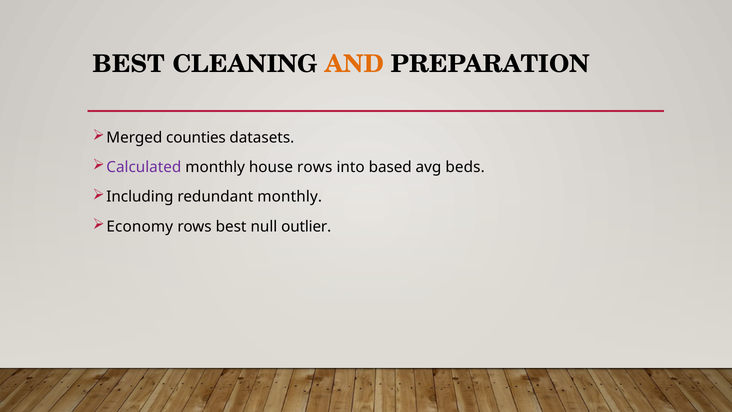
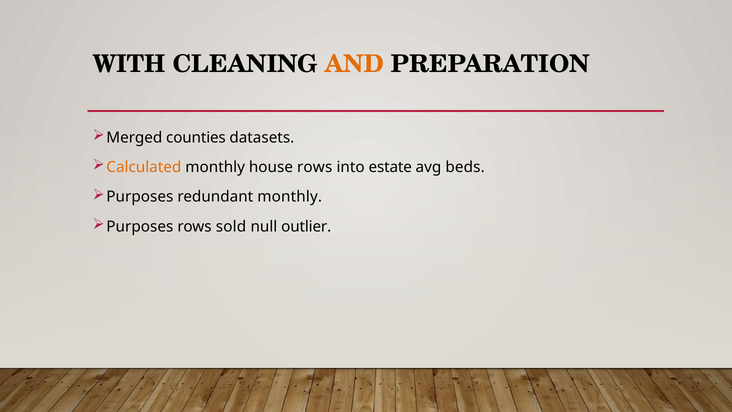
BEST: BEST -> WITH (129, 64)
Calculated colour: purple -> orange (144, 167)
based: based -> estate (390, 167)
Including: Including -> Purposes (140, 197)
Economy: Economy -> Purposes (140, 226)
rows best: best -> sold (231, 226)
